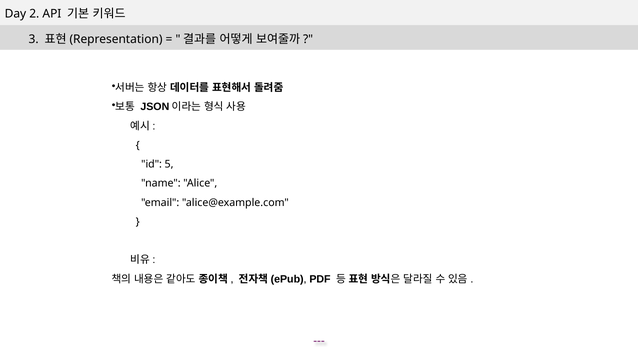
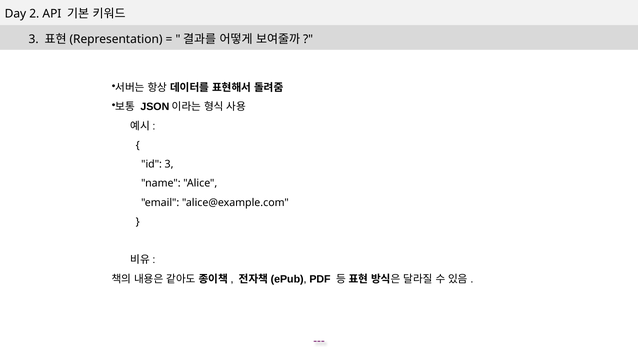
id 5: 5 -> 3 (169, 164)
